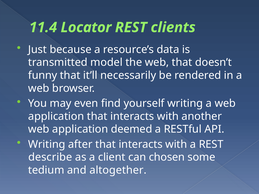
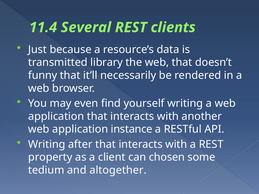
Locator: Locator -> Several (86, 27)
model: model -> library (107, 62)
deemed: deemed -> instance (132, 129)
describe: describe -> property (50, 157)
